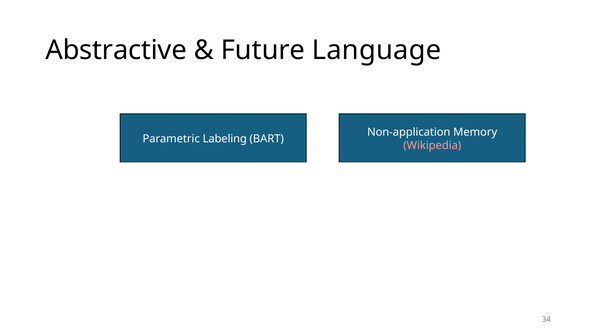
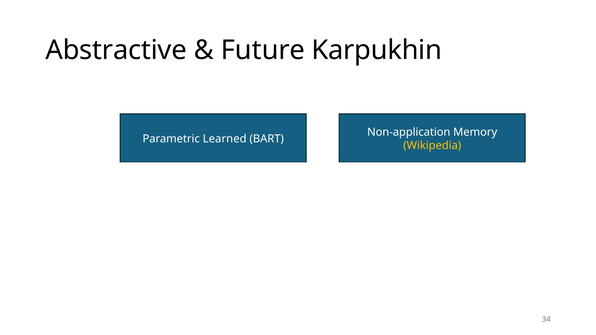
Language: Language -> Karpukhin (377, 50)
Labeling: Labeling -> Learned (225, 139)
Wikipedia colour: pink -> yellow (432, 146)
